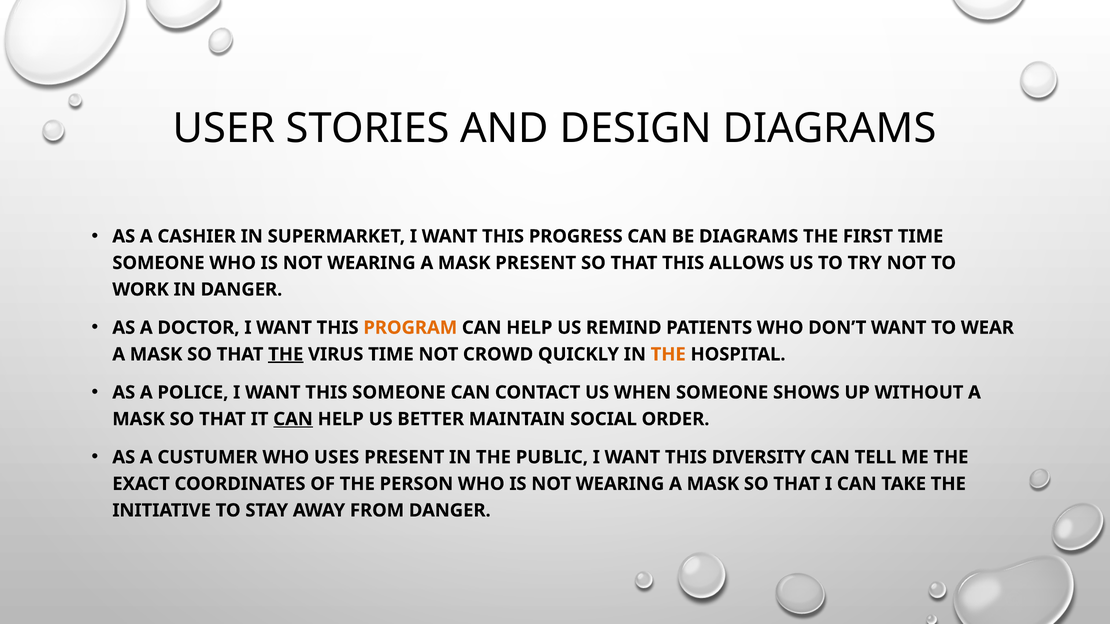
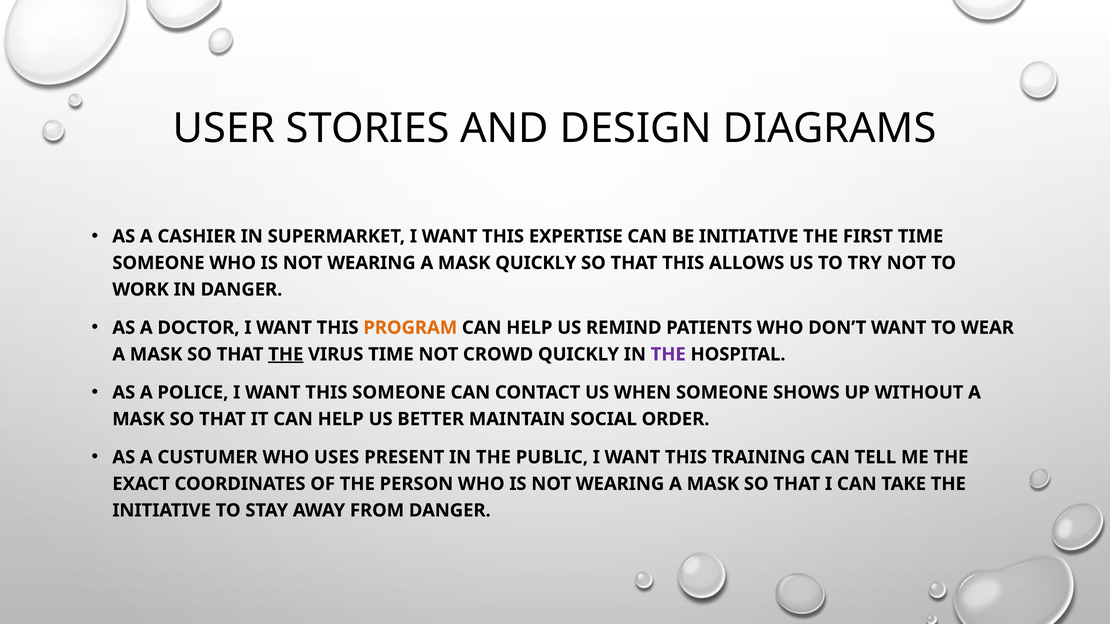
PROGRESS: PROGRESS -> EXPERTISE (576, 236)
BE DIAGRAMS: DIAGRAMS -> INITIATIVE (749, 236)
MASK PRESENT: PRESENT -> QUICKLY (536, 263)
THE colour: orange -> purple (668, 354)
CAN underline: present -> none (293, 419)
DIVERSITY: DIVERSITY -> TRAINING (759, 457)
